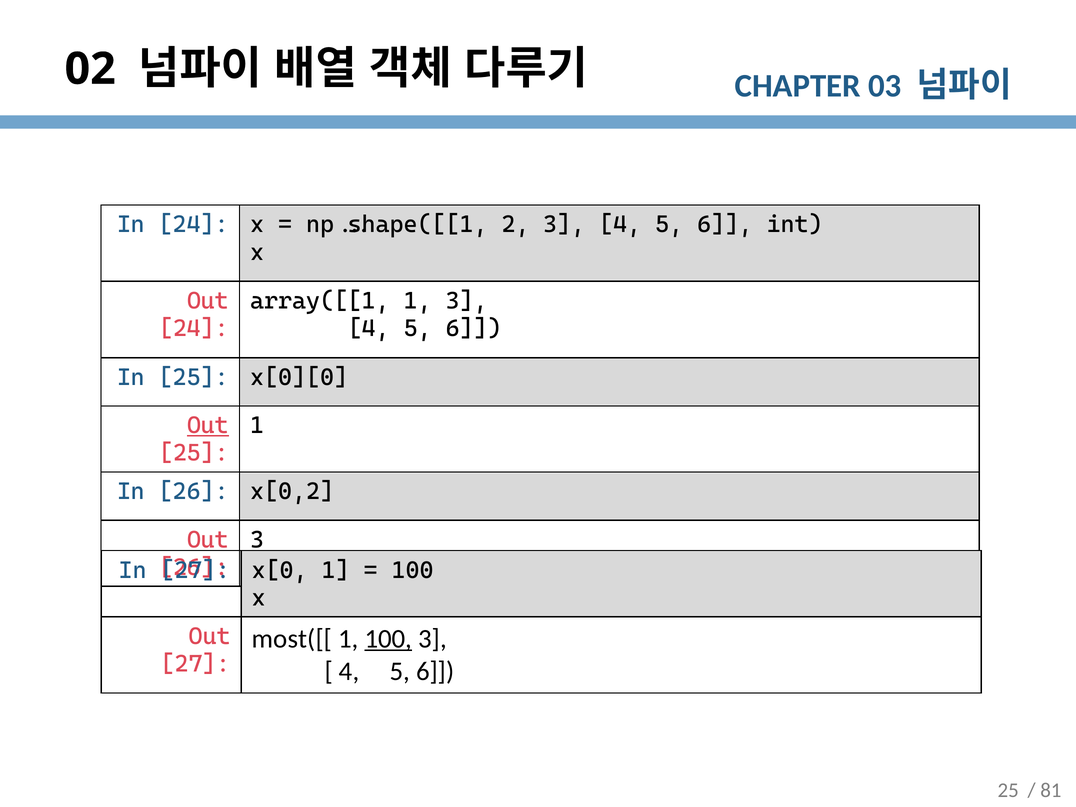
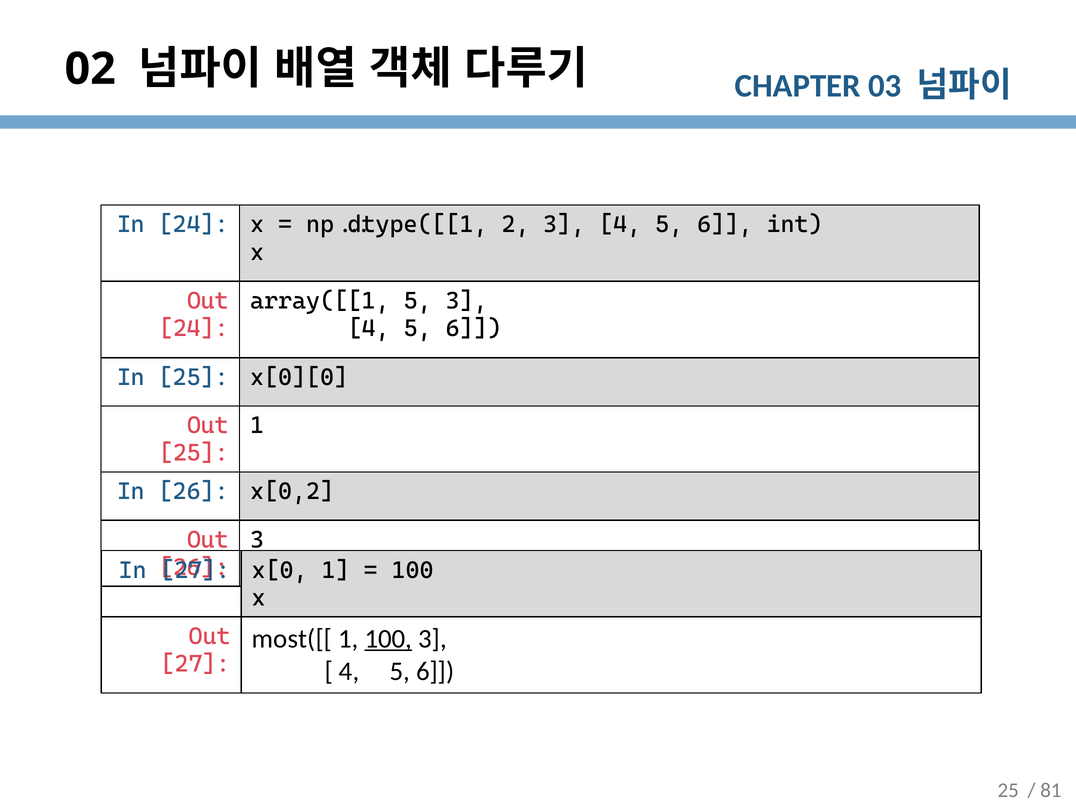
np.shape([[1: np.shape([[1 -> np.dtype([[1 (397, 225)
array([[1 1: 1 -> 5 (418, 301)
Out underline: present -> none (208, 425)
